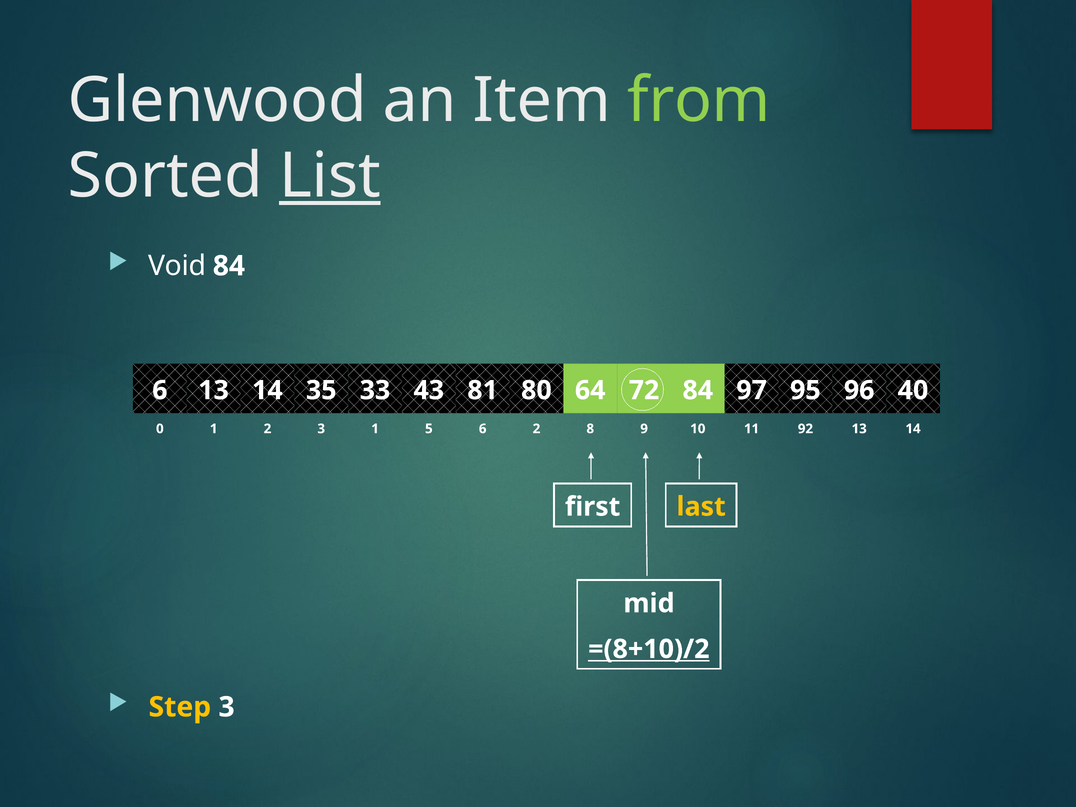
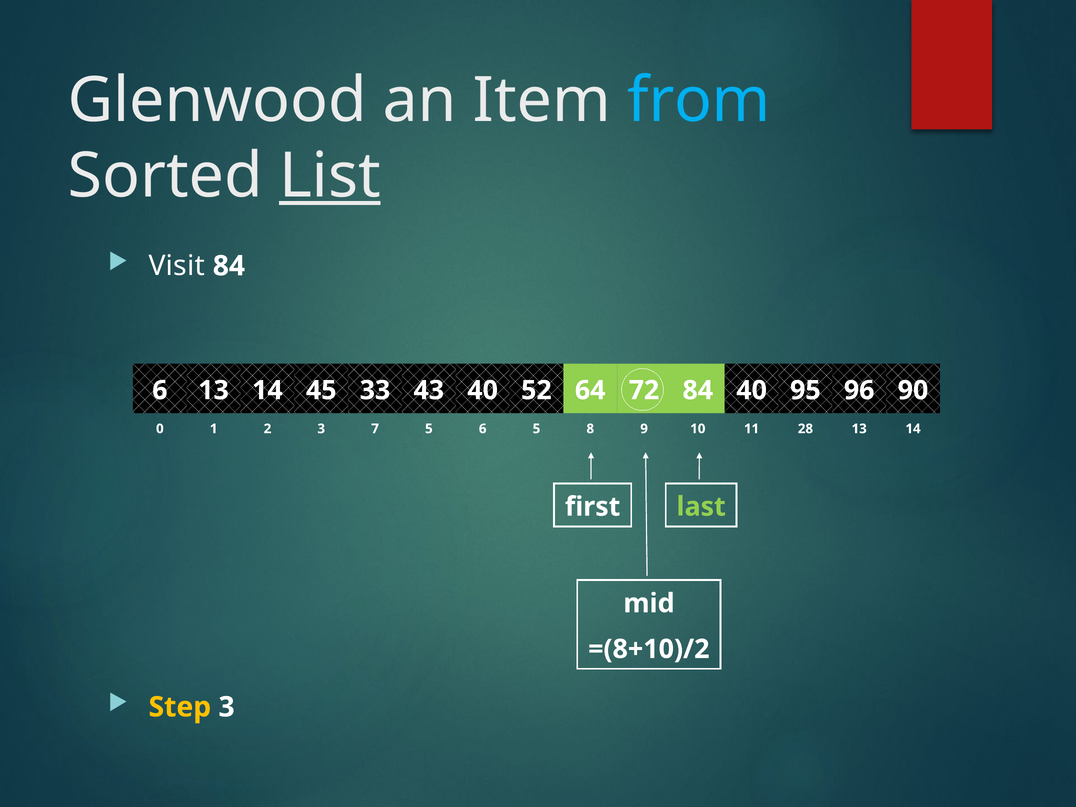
from colour: light green -> light blue (699, 101)
Void: Void -> Visit (177, 266)
35: 35 -> 45 (321, 390)
33 81: 81 -> 40 (483, 390)
80: 80 -> 52 (536, 390)
72 97: 97 -> 40 (752, 390)
40: 40 -> 90 (913, 390)
3 1: 1 -> 7 (375, 429)
5 2: 2 -> 5 (536, 429)
92: 92 -> 28 (805, 429)
last colour: yellow -> light green (701, 507)
=(8+10)/2 underline: present -> none (649, 649)
